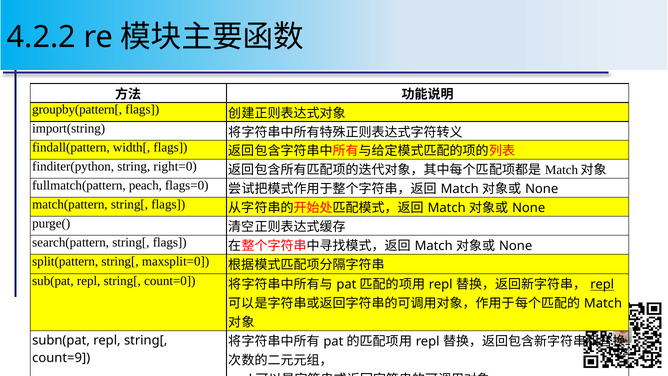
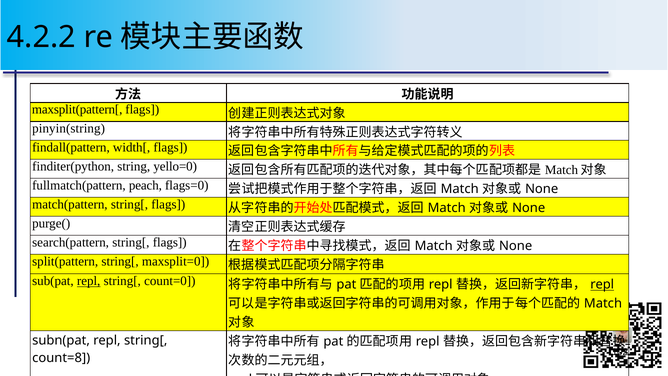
groupby(pattern[: groupby(pattern[ -> maxsplit(pattern[ (77, 110)
import(string: import(string -> pinyin(string (69, 129)
right=0: right=0 -> yello=0 (175, 167)
repl underline: none -> present (89, 281)
count=9: count=9 -> count=8 (61, 358)
